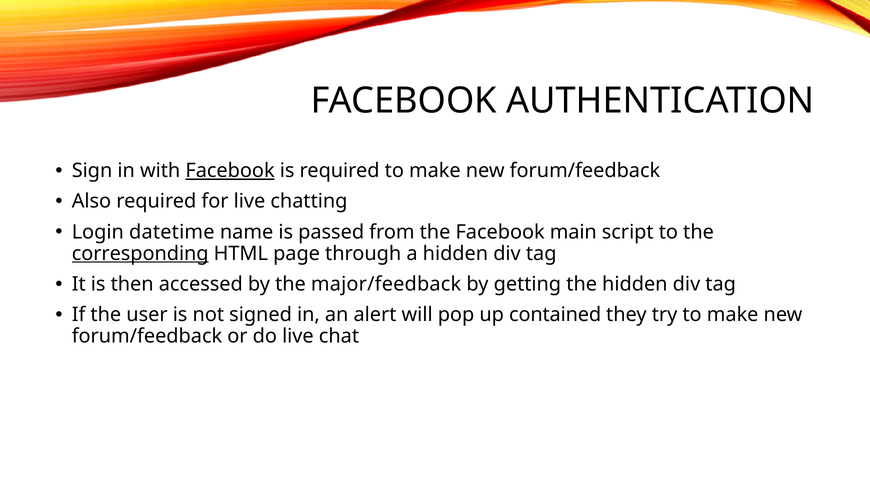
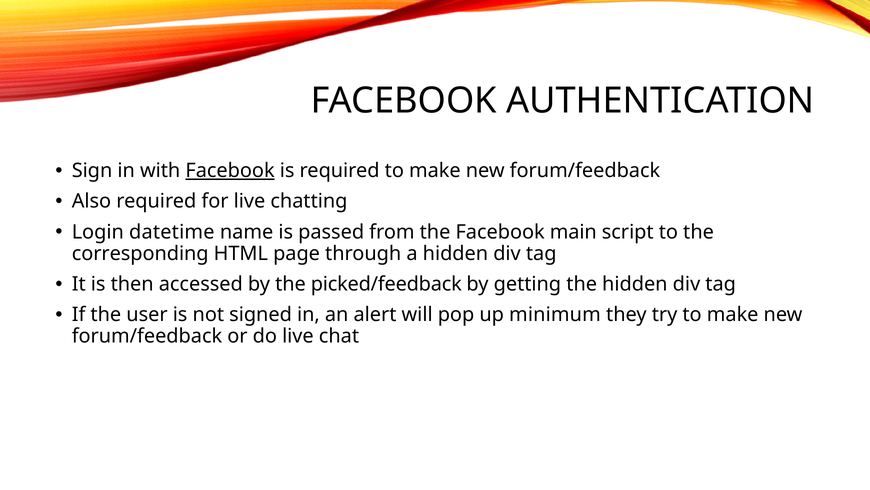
corresponding underline: present -> none (140, 253)
major/feedback: major/feedback -> picked/feedback (386, 284)
contained: contained -> minimum (555, 314)
